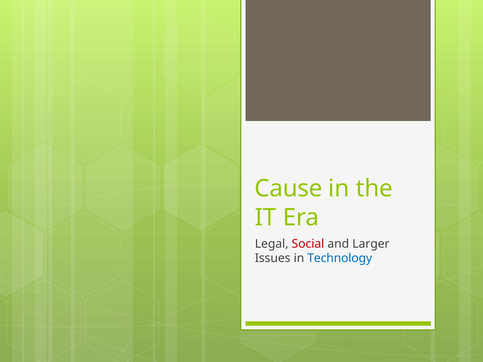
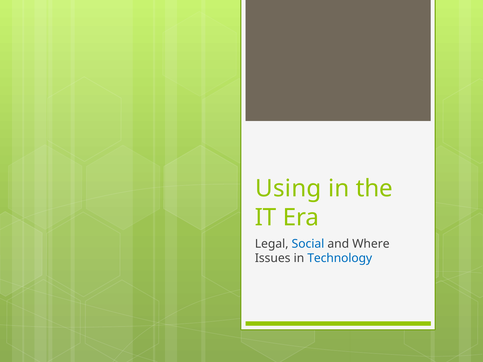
Cause: Cause -> Using (288, 189)
Social colour: red -> blue (308, 244)
Larger: Larger -> Where (371, 244)
